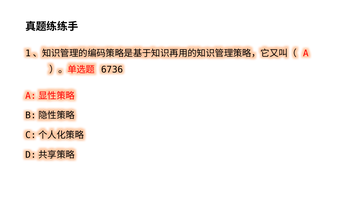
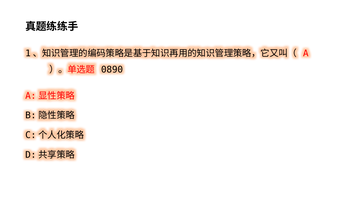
6736: 6736 -> 0890 (112, 70)
